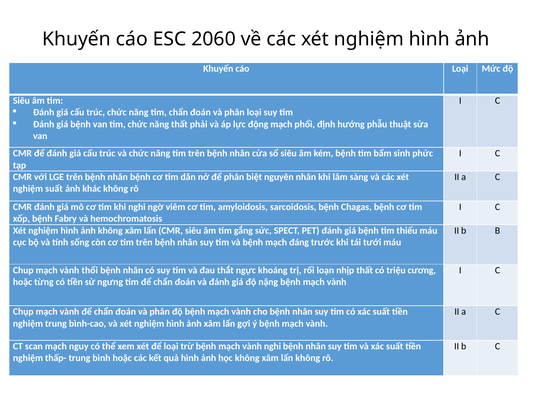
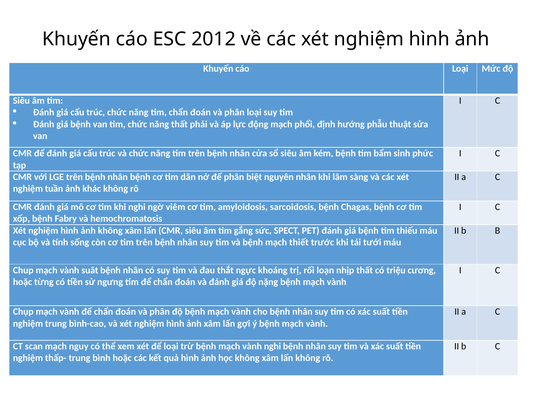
2060: 2060 -> 2012 (214, 39)
nghiệm suất: suất -> tuần (54, 189)
đáng: đáng -> thiết (299, 242)
thổi: thổi -> suât (90, 270)
